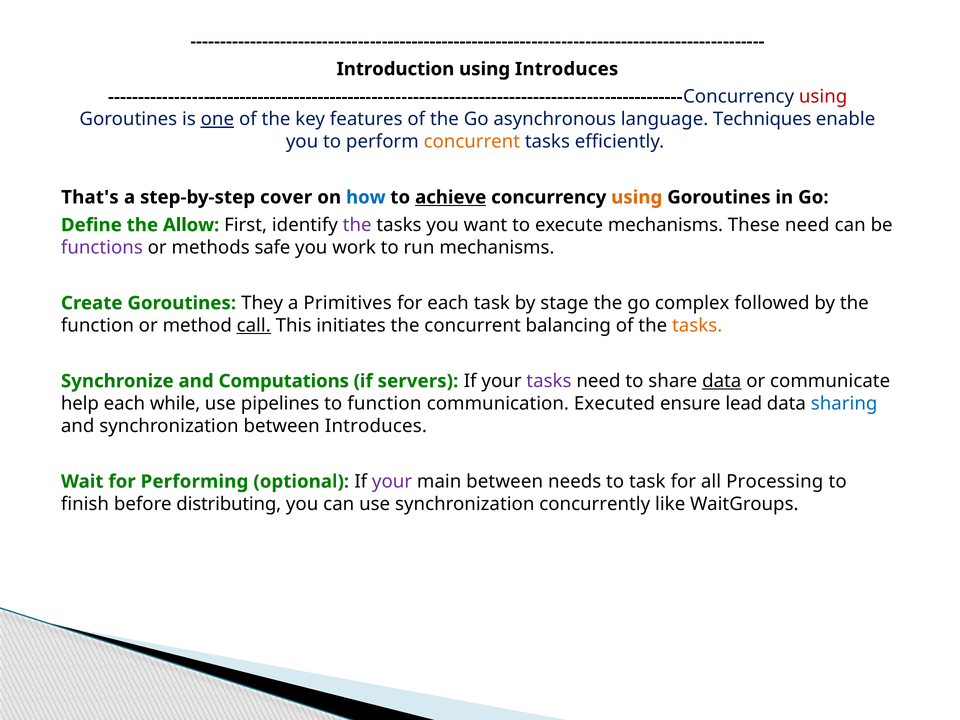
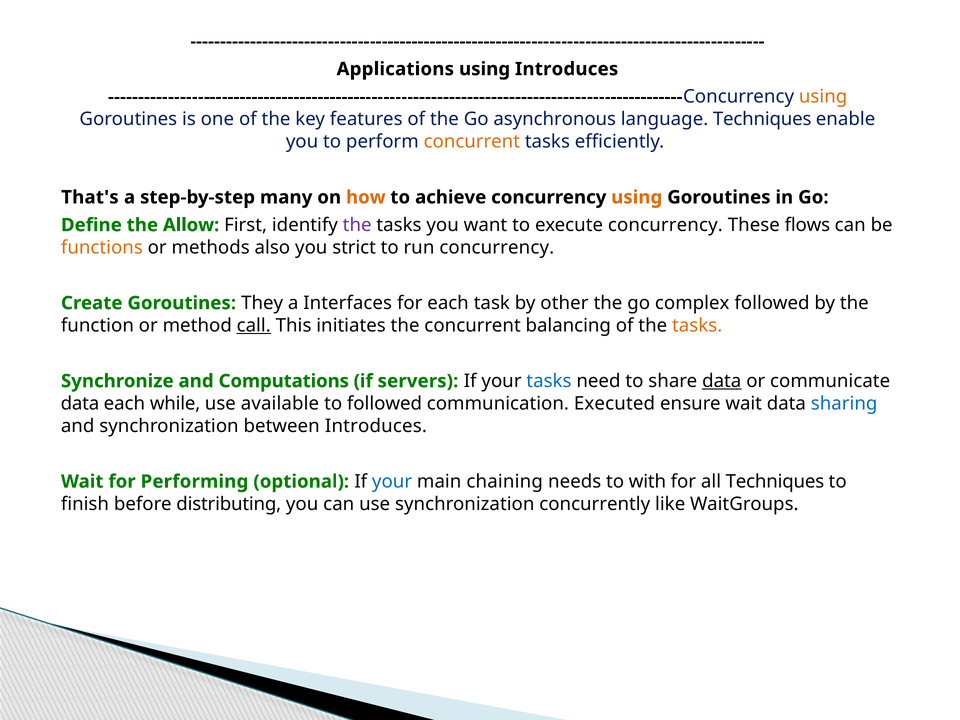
Introduction: Introduction -> Applications (395, 69)
using colour: red -> orange (823, 97)
one underline: present -> none (217, 119)
cover: cover -> many (286, 197)
how colour: blue -> orange (366, 197)
achieve underline: present -> none (451, 197)
execute mechanisms: mechanisms -> concurrency (665, 225)
These need: need -> flows (807, 225)
functions colour: purple -> orange (102, 248)
safe: safe -> also (272, 248)
work: work -> strict (354, 248)
run mechanisms: mechanisms -> concurrency (497, 248)
Primitives: Primitives -> Interfaces (348, 303)
stage: stage -> other (564, 303)
tasks colour: purple -> blue (549, 381)
help: help -> data (80, 404)
pipelines: pipelines -> available (280, 404)
to function: function -> followed (384, 404)
ensure lead: lead -> wait (744, 404)
your colour: purple -> blue (392, 482)
main between: between -> chaining (505, 482)
to task: task -> with (647, 482)
all Processing: Processing -> Techniques (775, 482)
